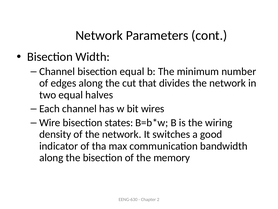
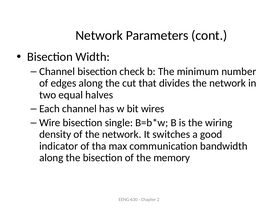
bisection equal: equal -> check (132, 71)
states: states -> single (119, 122)
